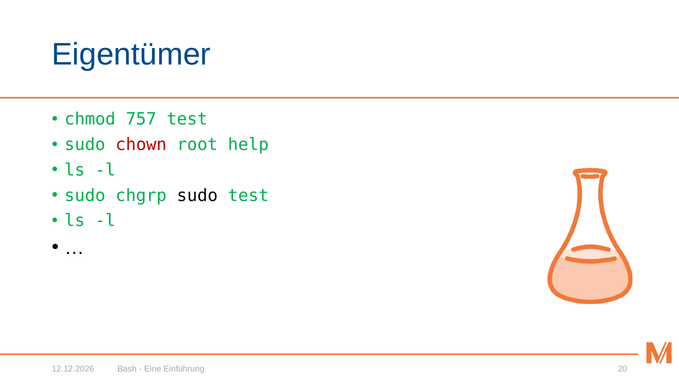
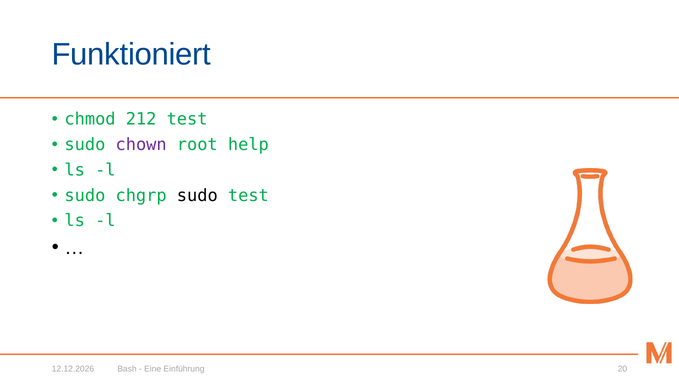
Eigentümer: Eigentümer -> Funktioniert (131, 55)
757: 757 -> 212 (141, 119)
chown colour: red -> purple (141, 145)
